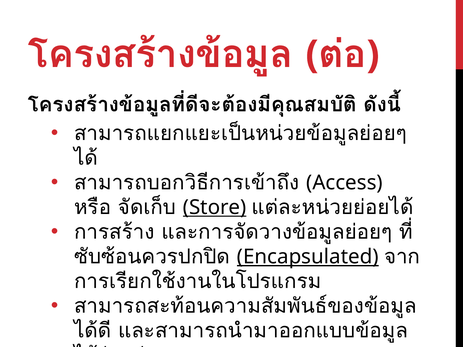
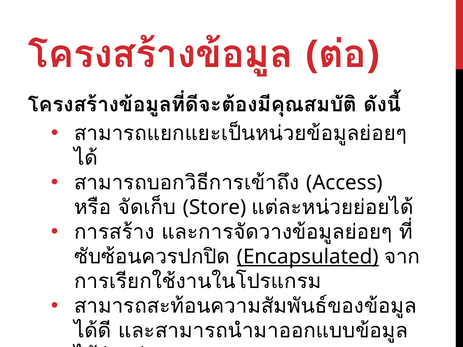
Store underline: present -> none (215, 208)
